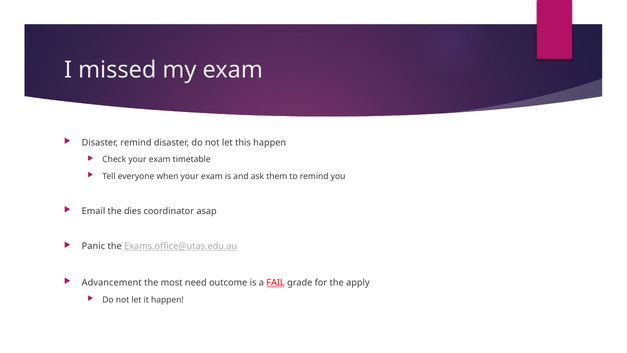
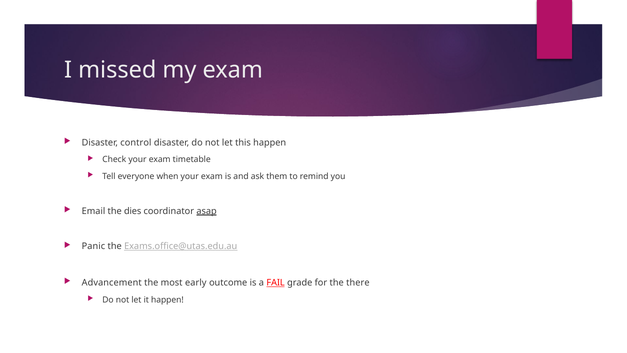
Disaster remind: remind -> control (136, 142)
asap underline: none -> present (207, 211)
need: need -> early (196, 282)
apply: apply -> there (358, 282)
